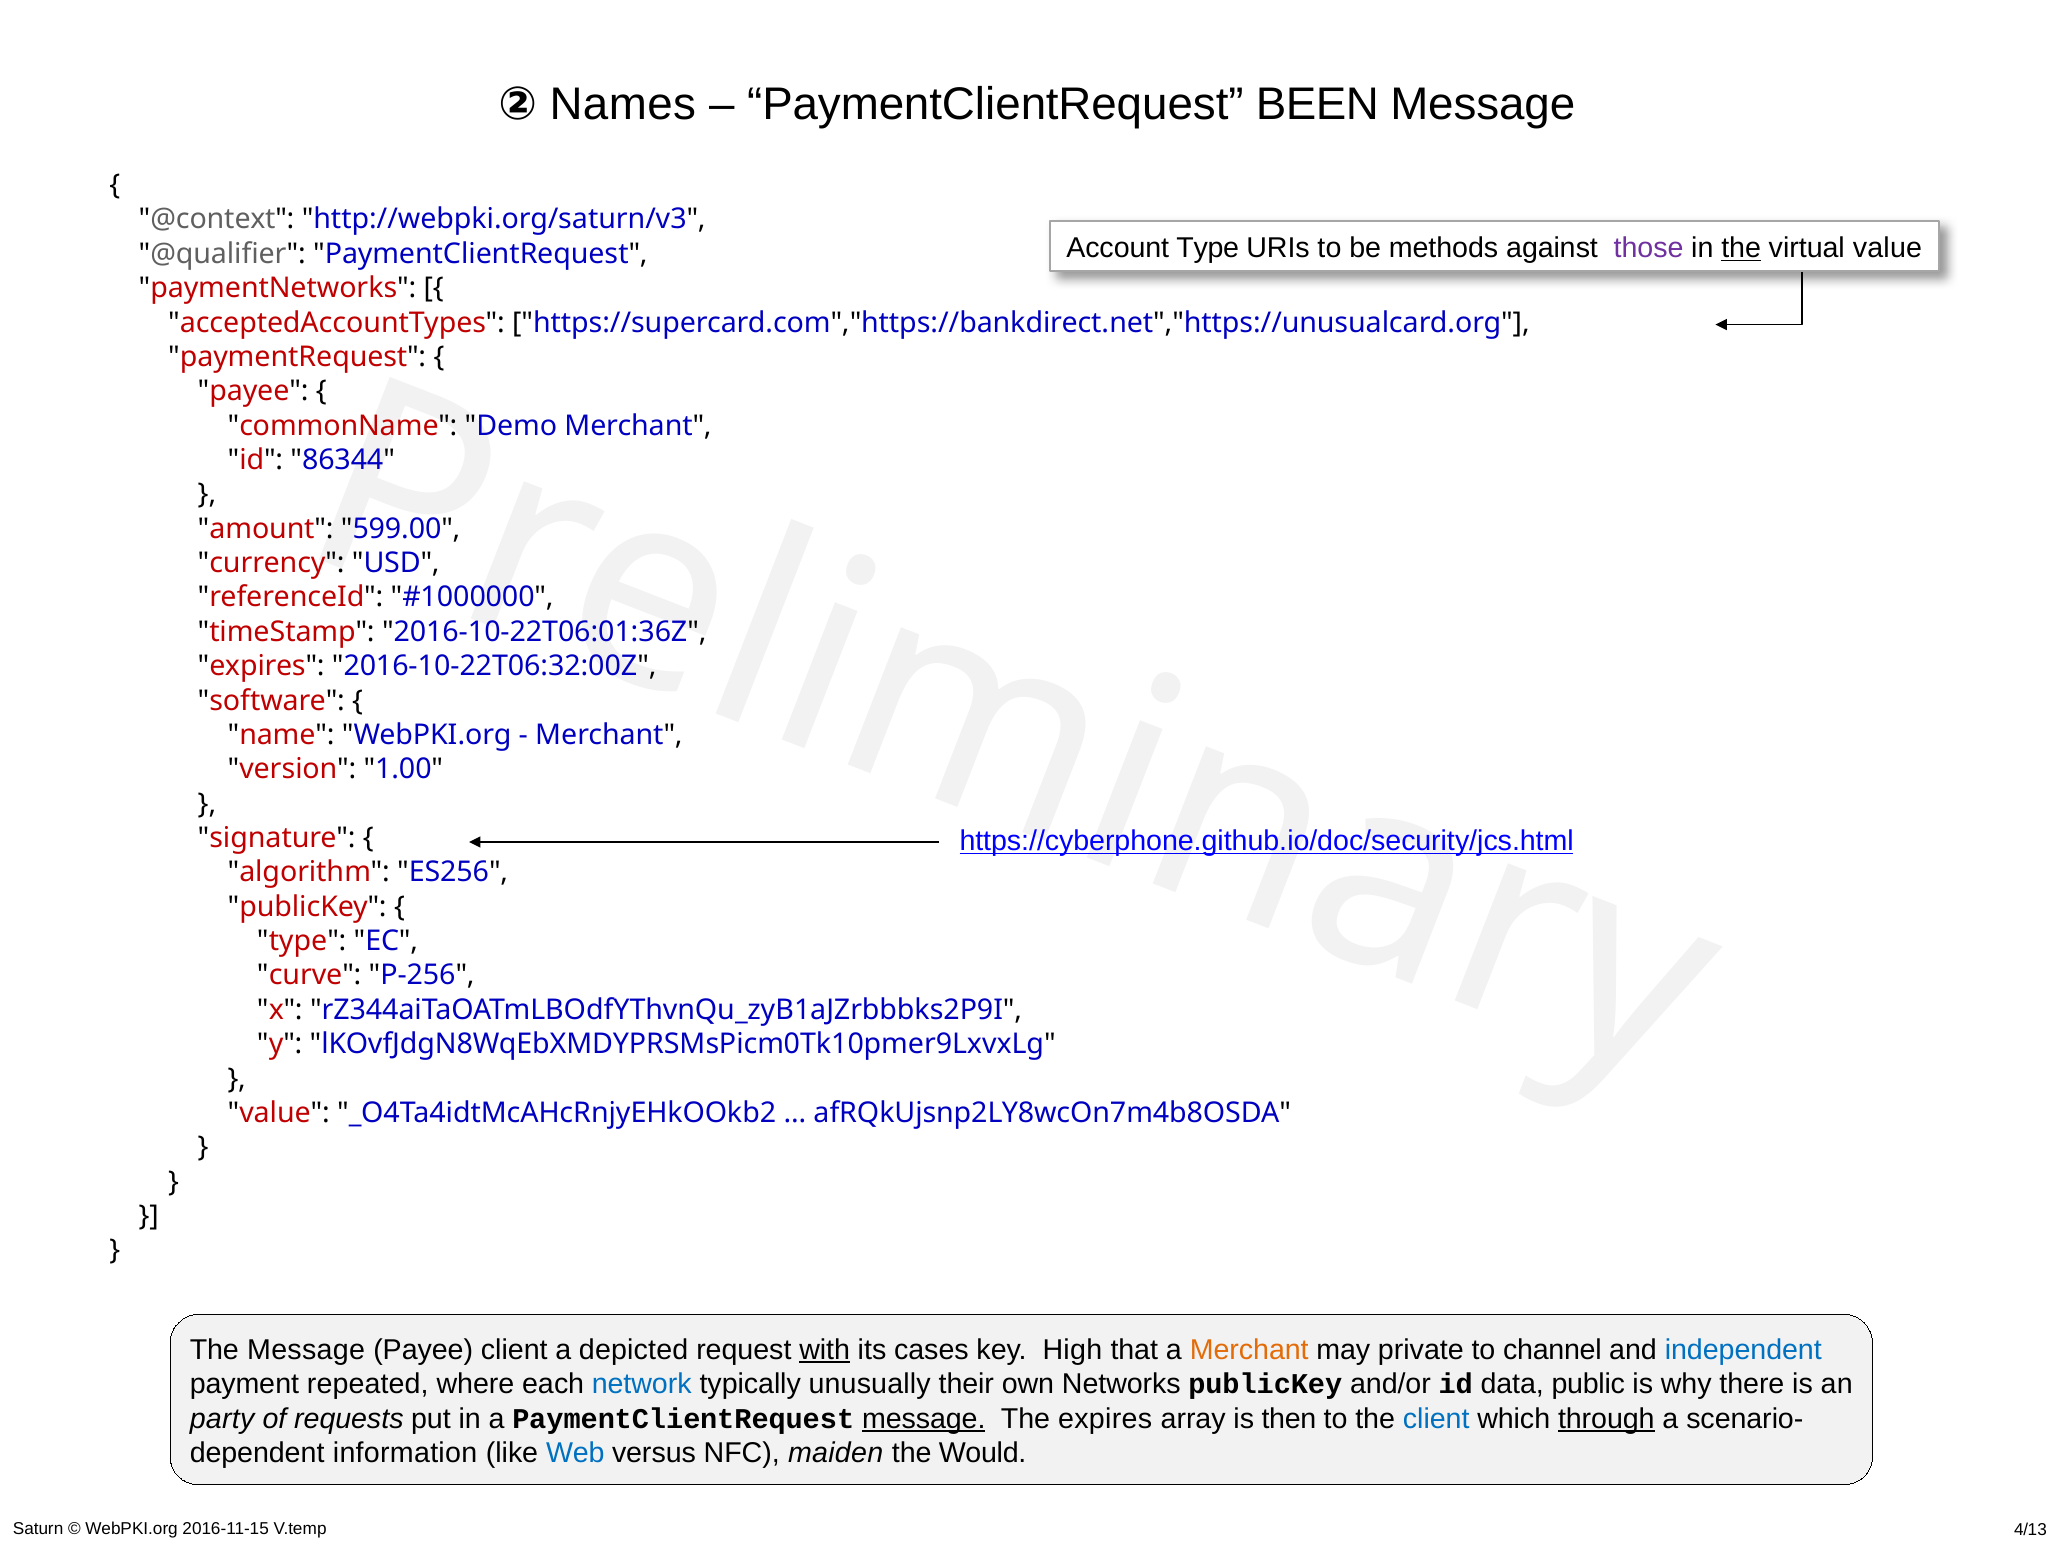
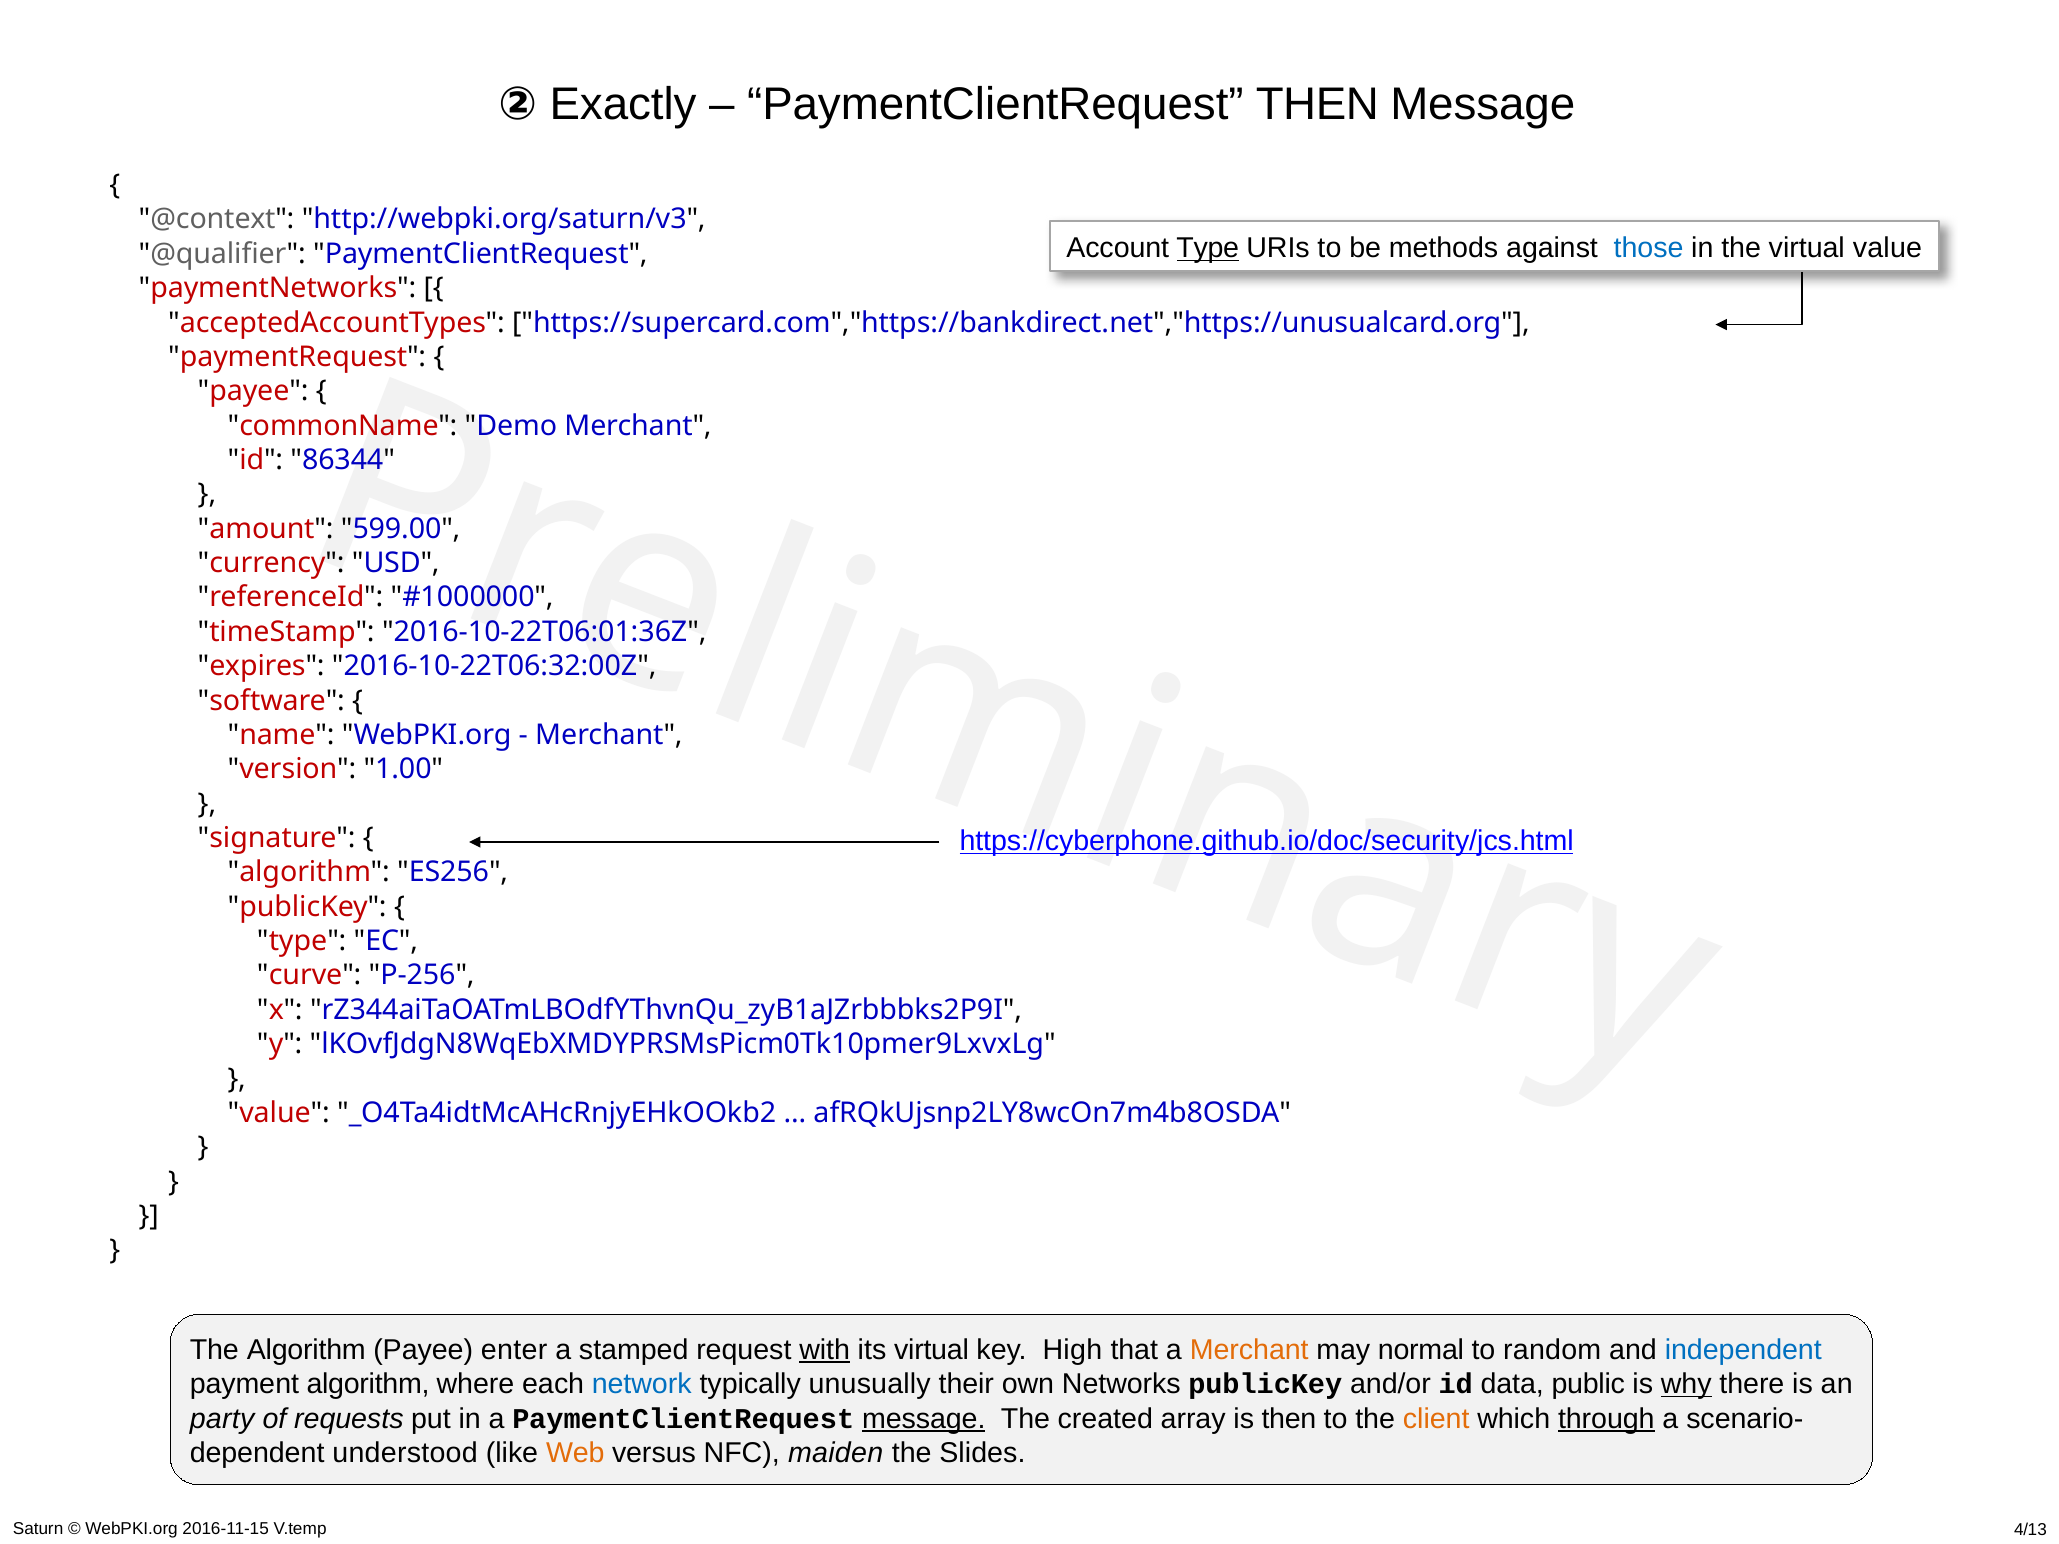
Names: Names -> Exactly (623, 104)
PaymentClientRequest BEEN: BEEN -> THEN (1317, 104)
Type underline: none -> present (1208, 248)
those colour: purple -> blue (1649, 248)
the underline: present -> none (1741, 248)
The Message: Message -> Algorithm (306, 1350)
Payee client: client -> enter (514, 1350)
depicted: depicted -> stamped (634, 1350)
its cases: cases -> virtual (932, 1350)
private: private -> normal (1421, 1350)
channel: channel -> random (1552, 1350)
payment repeated: repeated -> algorithm (368, 1384)
why underline: none -> present (1686, 1384)
The expires: expires -> created (1105, 1419)
client colour: blue -> orange (1436, 1419)
information: information -> understood (405, 1453)
Web colour: blue -> orange (575, 1453)
Would: Would -> Slides (982, 1453)
